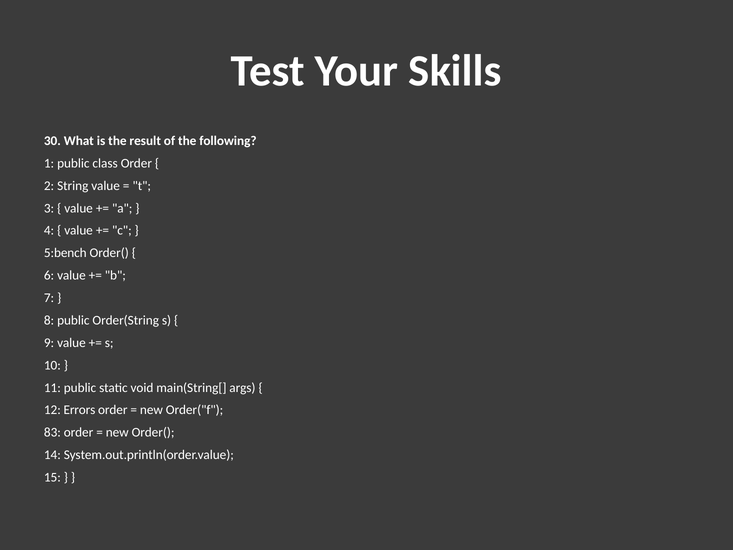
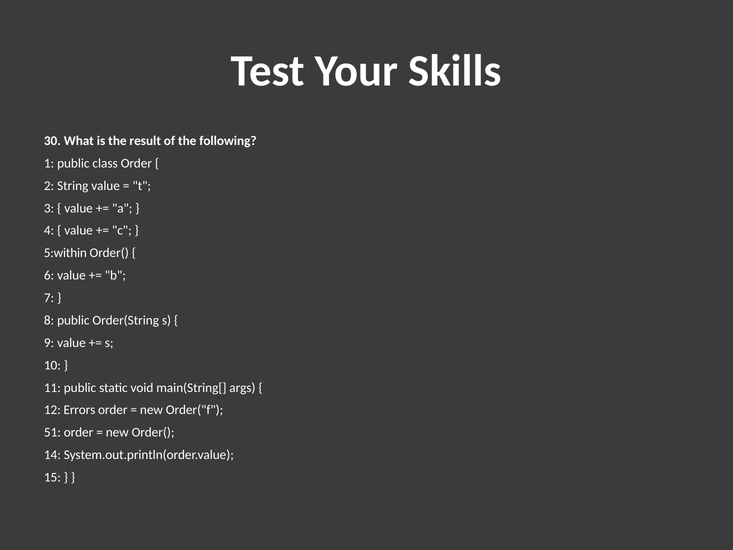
5:bench: 5:bench -> 5:within (65, 253)
83: 83 -> 51 (52, 432)
